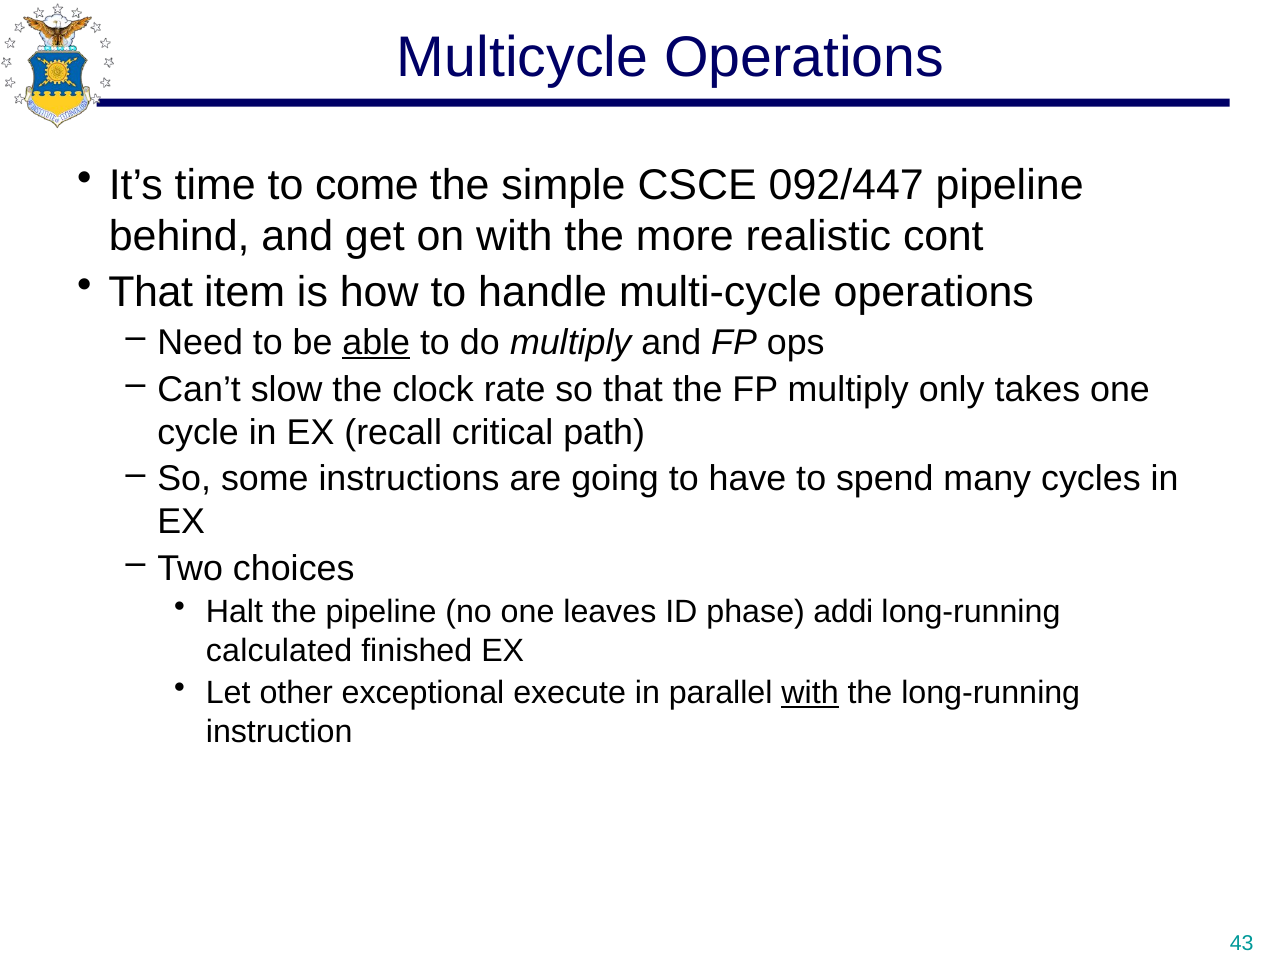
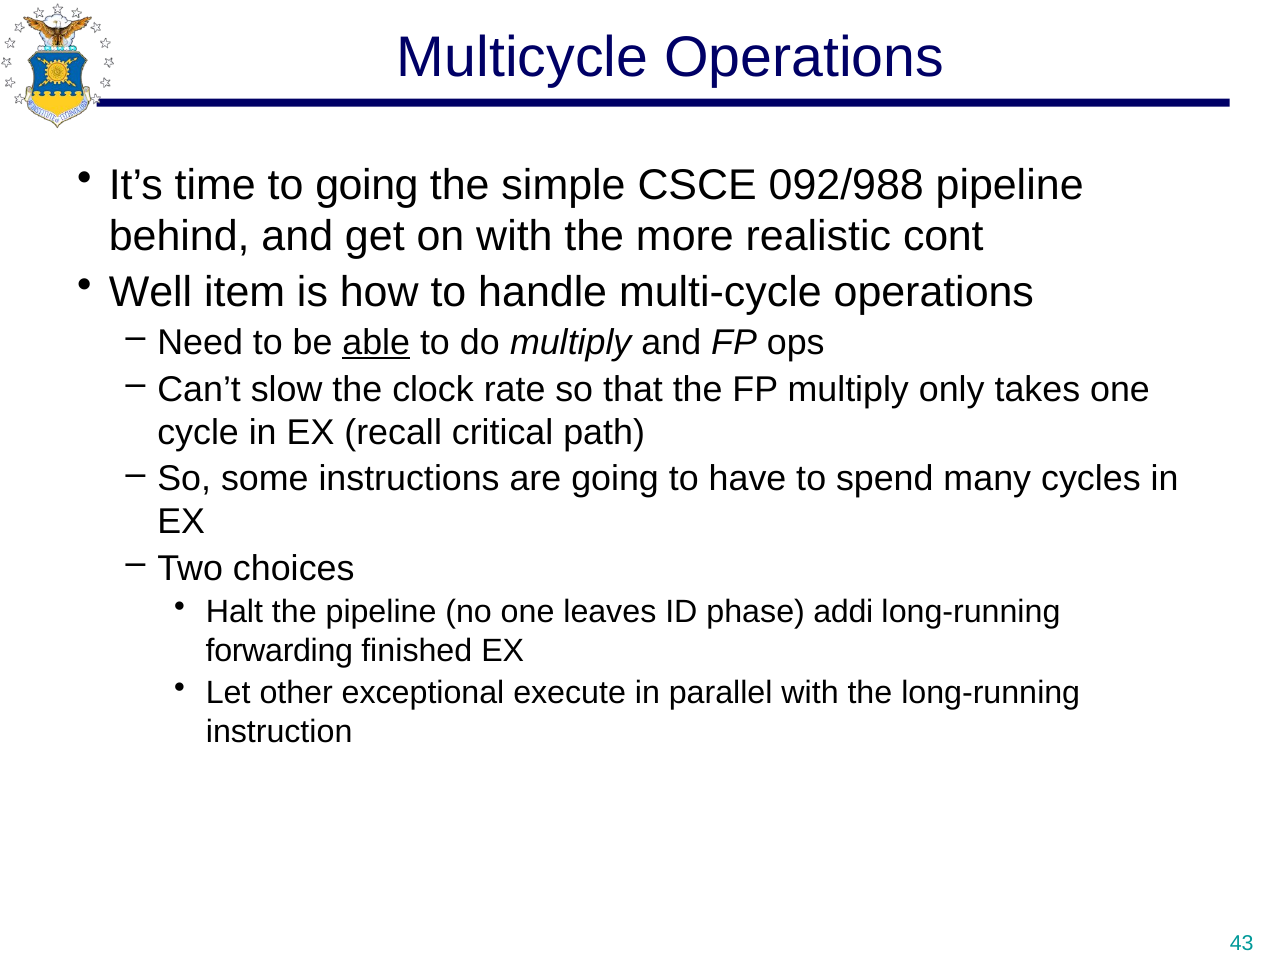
to come: come -> going (367, 185)
092/447: 092/447 -> 092/988 (846, 185)
That: That -> Well (151, 293)
calculated: calculated -> forwarding (279, 651)
with underline: present -> none (810, 693)
